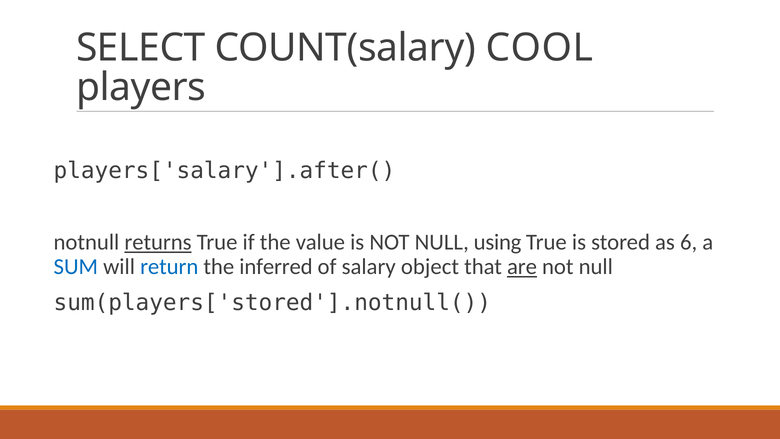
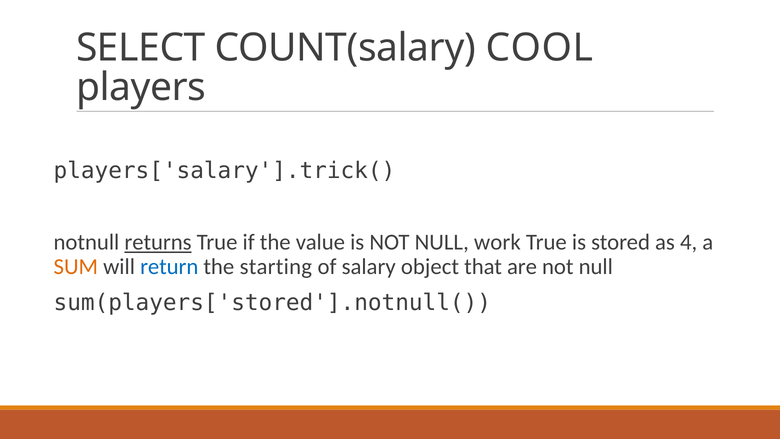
players['salary'].after(: players['salary'].after( -> players['salary'].trick( (224, 170)
using: using -> work (497, 242)
6: 6 -> 4 (689, 242)
SUM colour: blue -> orange (76, 267)
inferred: inferred -> starting (276, 267)
are underline: present -> none (522, 267)
